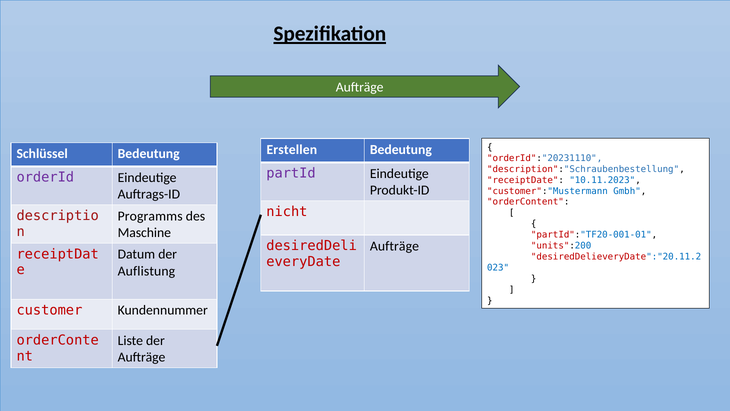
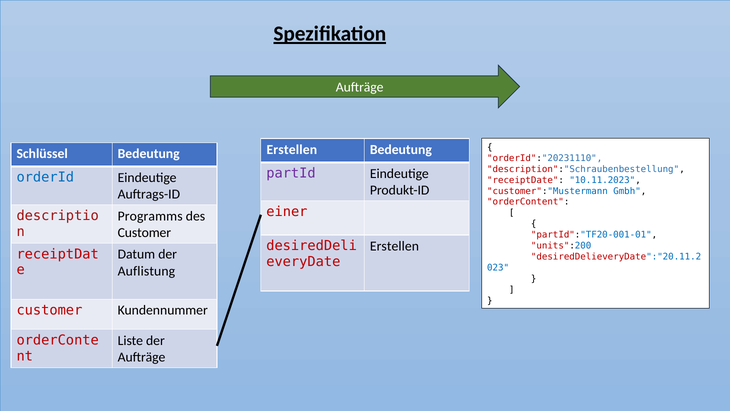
orderId colour: purple -> blue (45, 177)
nicht: nicht -> einer (287, 211)
Maschine: Maschine -> Customer (144, 233)
Aufträge: Aufträge -> Erstellen (394, 246)
